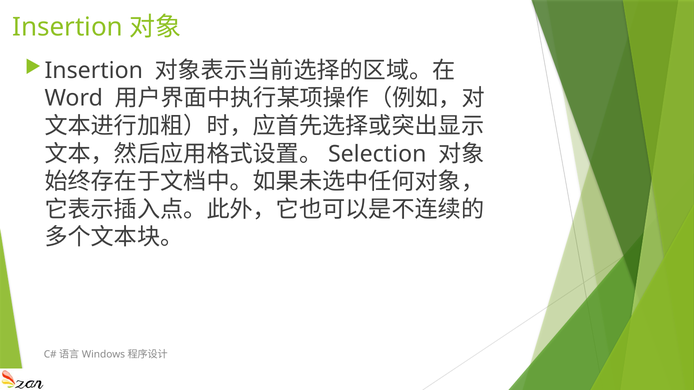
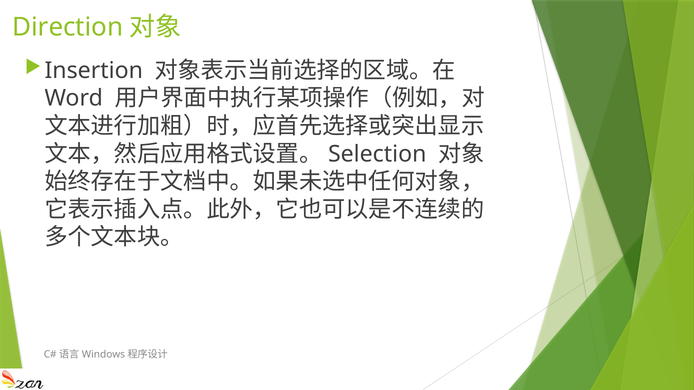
Insertion: Insertion -> Direction (68, 27)
